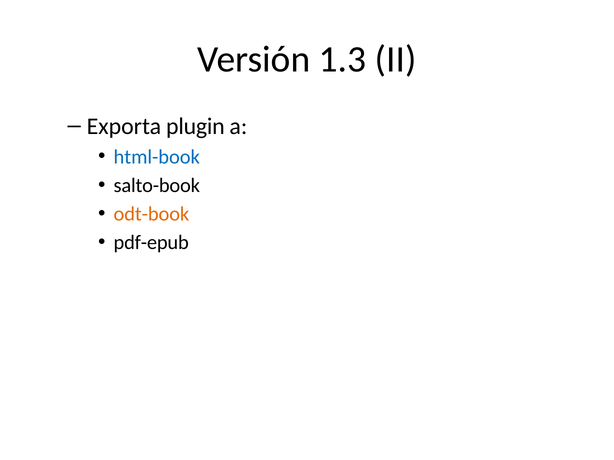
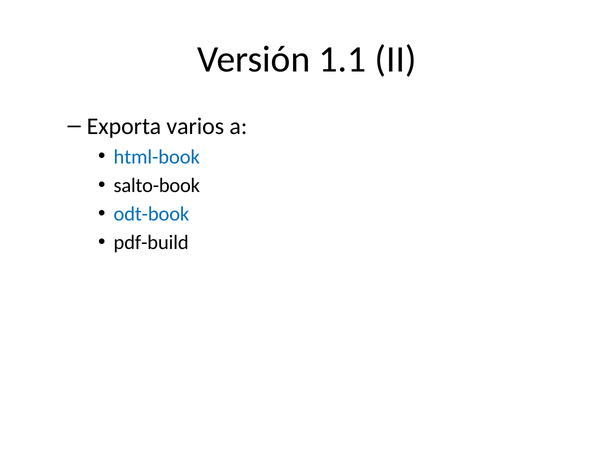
1.3: 1.3 -> 1.1 (343, 59)
plugin: plugin -> varios (195, 127)
odt-book colour: orange -> blue (151, 214)
pdf-epub: pdf-epub -> pdf-build (151, 243)
